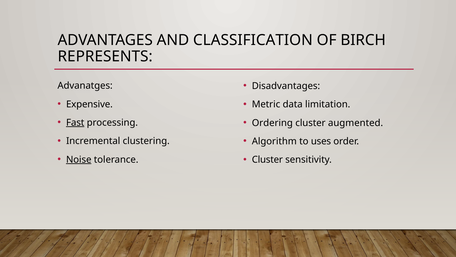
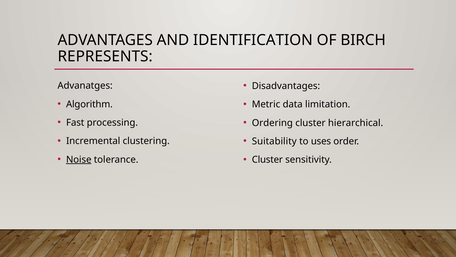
CLASSIFICATION: CLASSIFICATION -> IDENTIFICATION (253, 40)
Expensive: Expensive -> Algorithm (89, 104)
Fast underline: present -> none (75, 122)
augmented: augmented -> hierarchical (356, 123)
Algorithm: Algorithm -> Suitability (274, 141)
